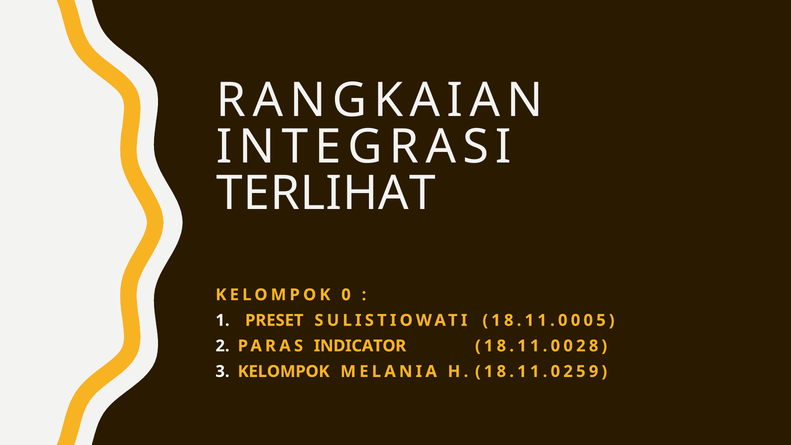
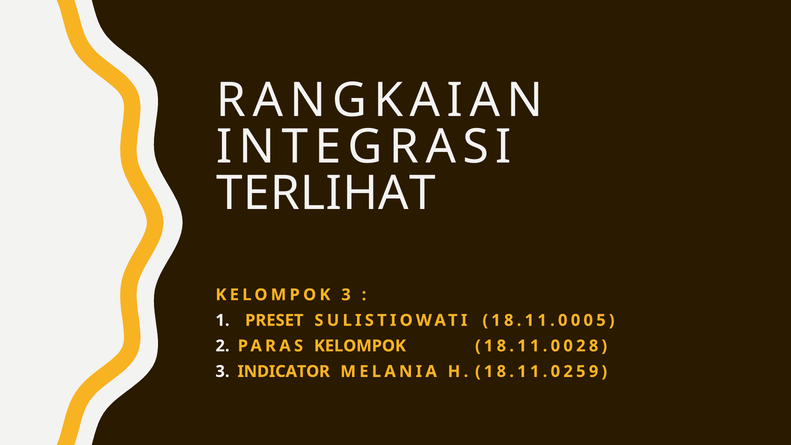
KELOMPOK 0: 0 -> 3 (346, 295)
PARAS INDICATOR: INDICATOR -> KELOMPOK (360, 346)
KELOMPOK: KELOMPOK -> INDICATOR (284, 371)
